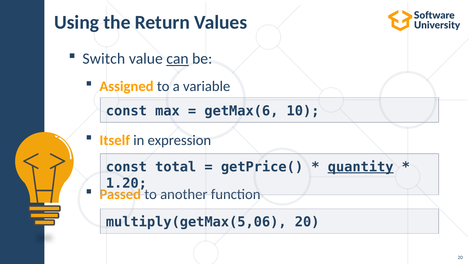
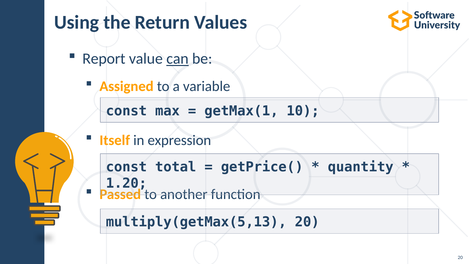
Switch: Switch -> Report (104, 59)
getMax(6: getMax(6 -> getMax(1 (241, 111)
quantity underline: present -> none (361, 167)
multiply(getMax(5,06: multiply(getMax(5,06 -> multiply(getMax(5,13 (196, 222)
